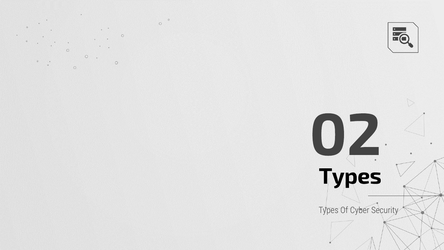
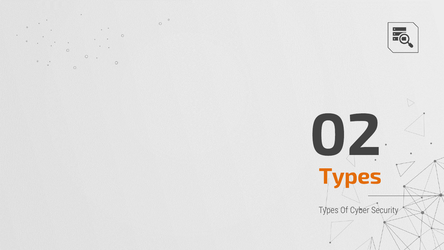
Types colour: black -> orange (350, 176)
